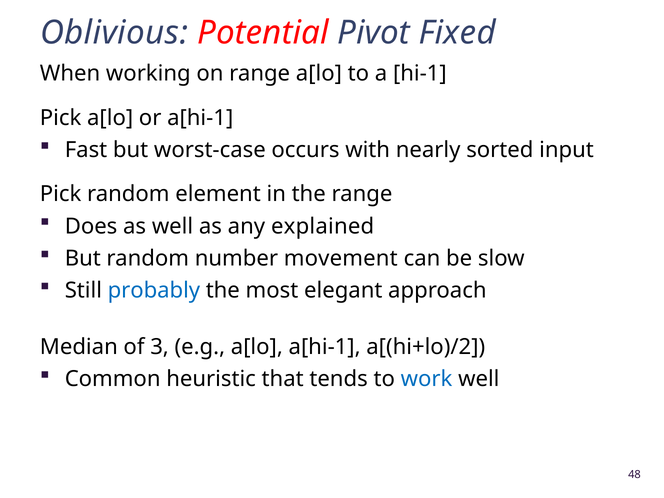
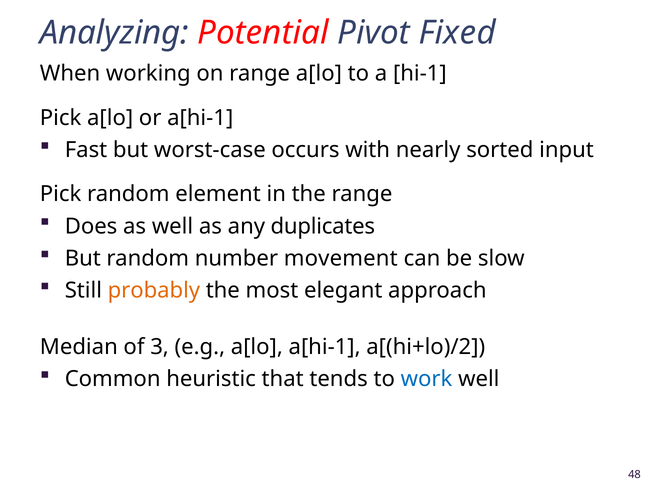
Oblivious: Oblivious -> Analyzing (114, 33)
explained: explained -> duplicates (323, 226)
probably colour: blue -> orange (154, 290)
